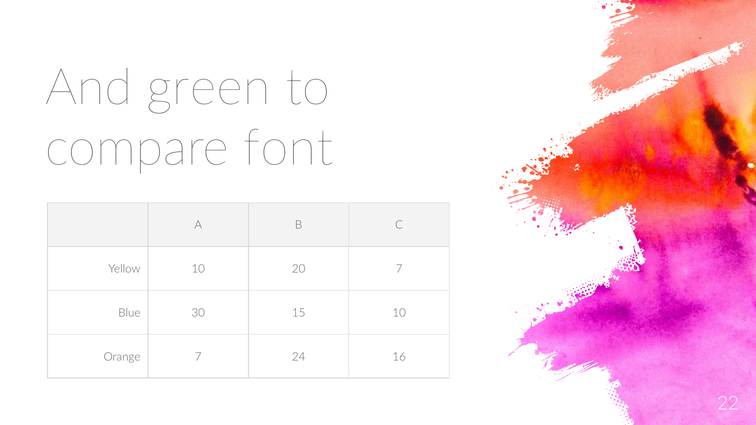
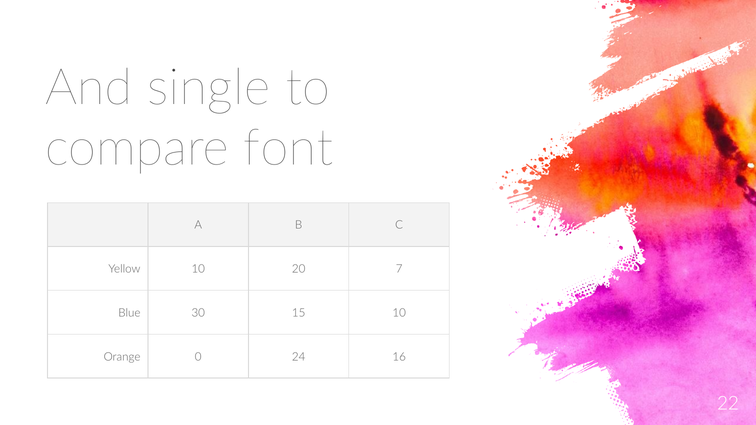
green: green -> single (209, 88)
Orange 7: 7 -> 0 (198, 357)
